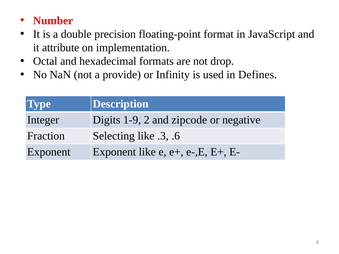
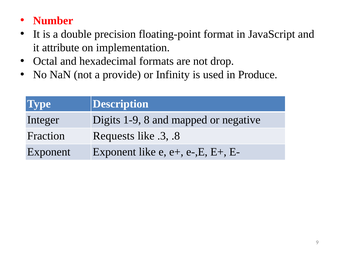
Defines: Defines -> Produce (258, 75)
2: 2 -> 8 (147, 120)
zipcode: zipcode -> mapped (189, 120)
Selecting: Selecting -> Requests (114, 136)
.6: .6 -> .8 (176, 136)
